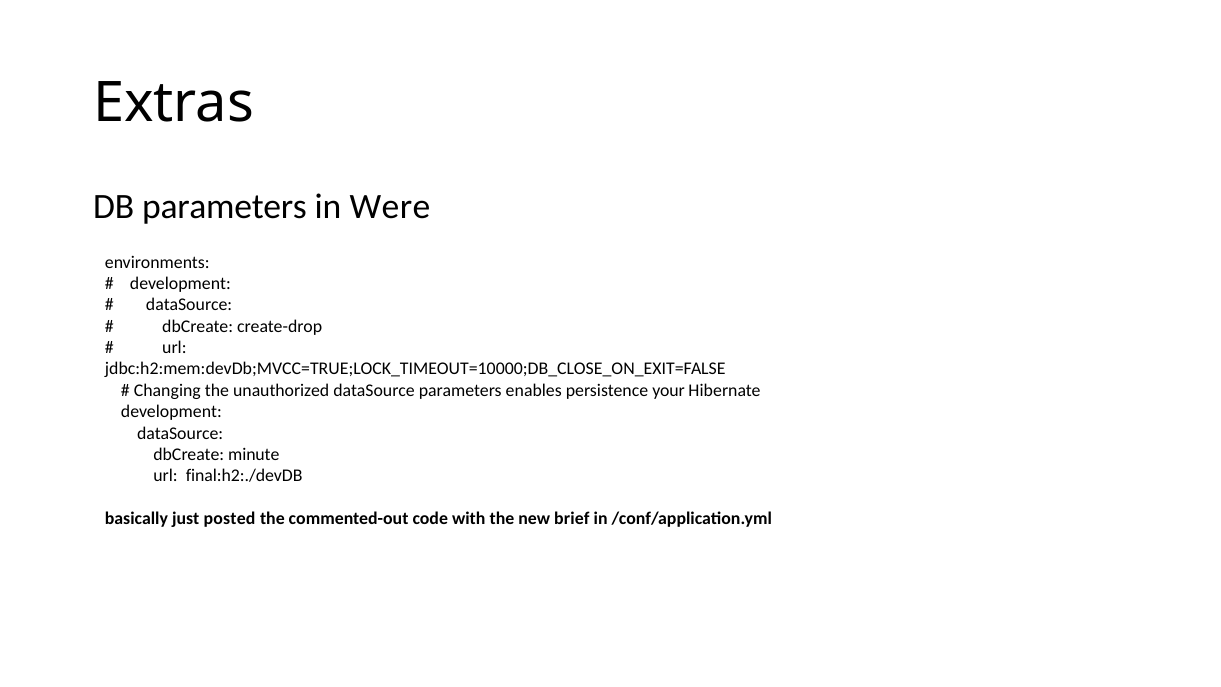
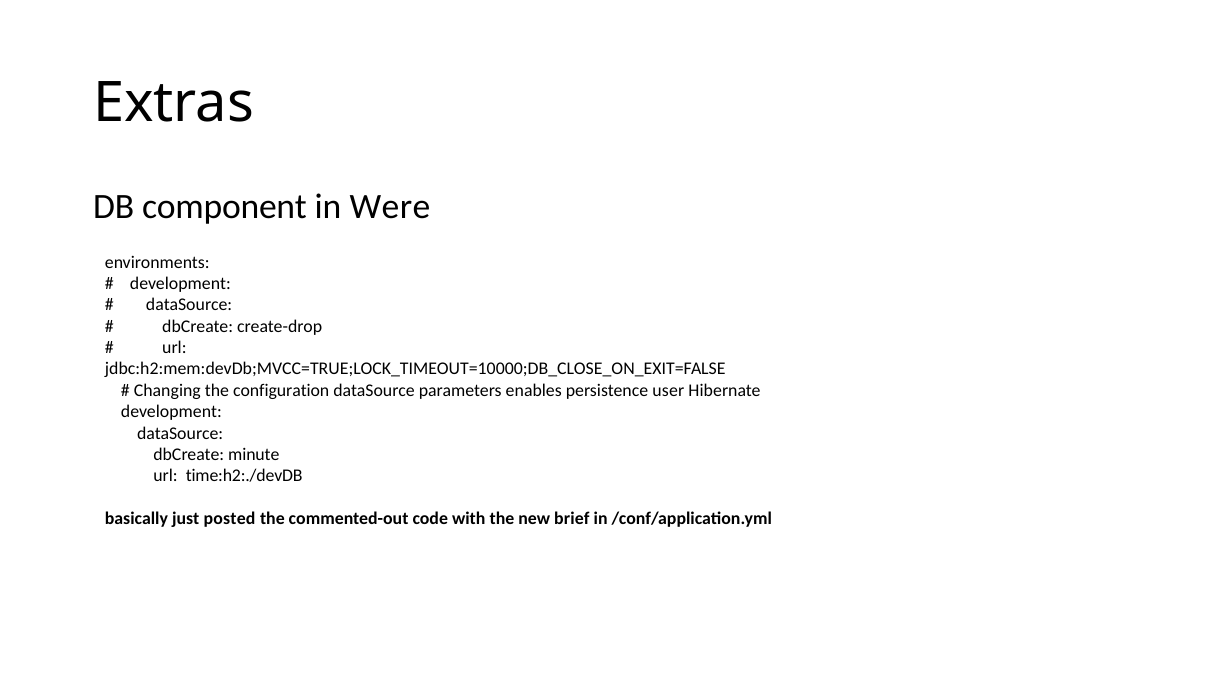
DB parameters: parameters -> component (224, 206)
unauthorized: unauthorized -> configuration (281, 390)
your: your -> user (668, 390)
final:h2:./devDB: final:h2:./devDB -> time:h2:./devDB (244, 476)
